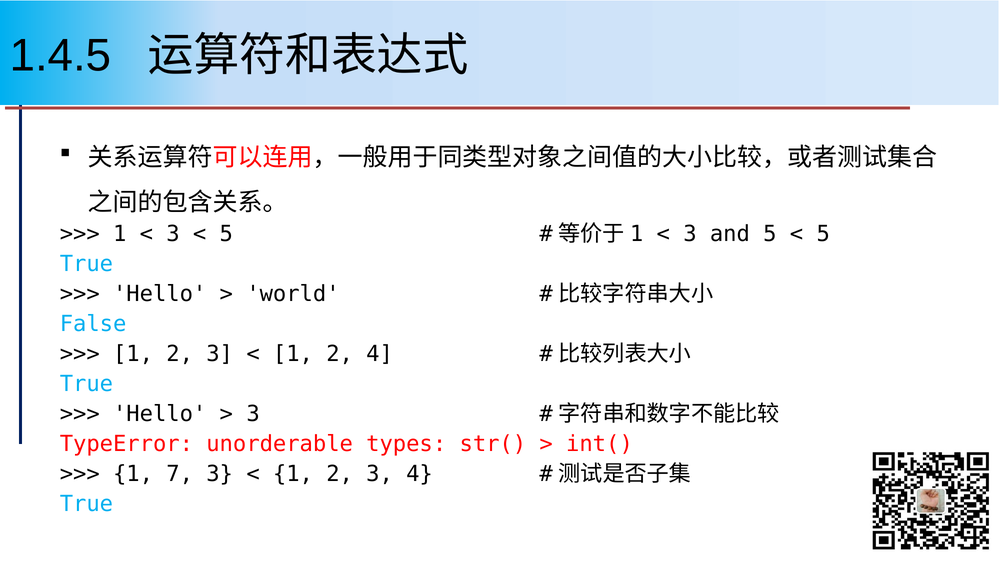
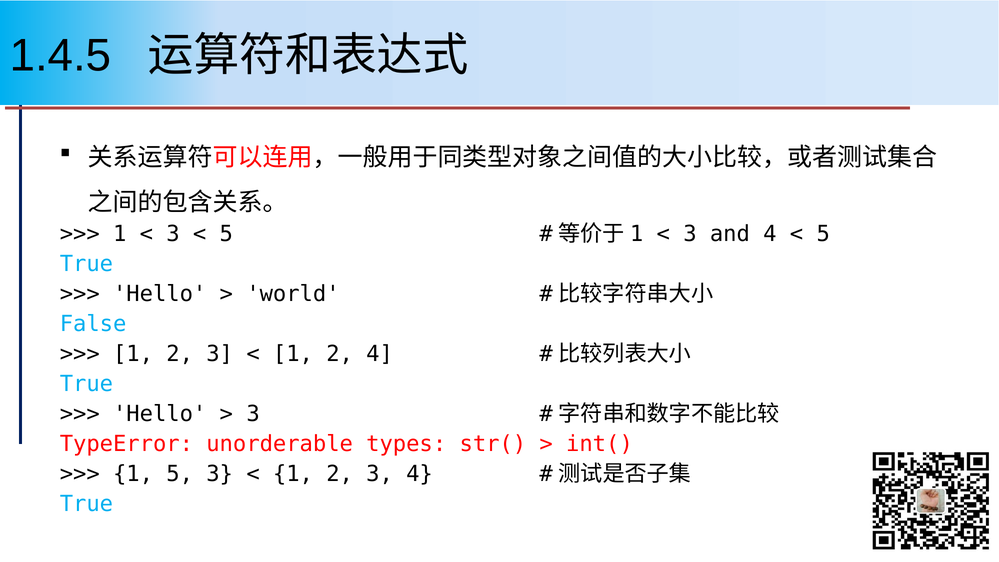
and 5: 5 -> 4 (770, 234)
1 7: 7 -> 5 (180, 474)
